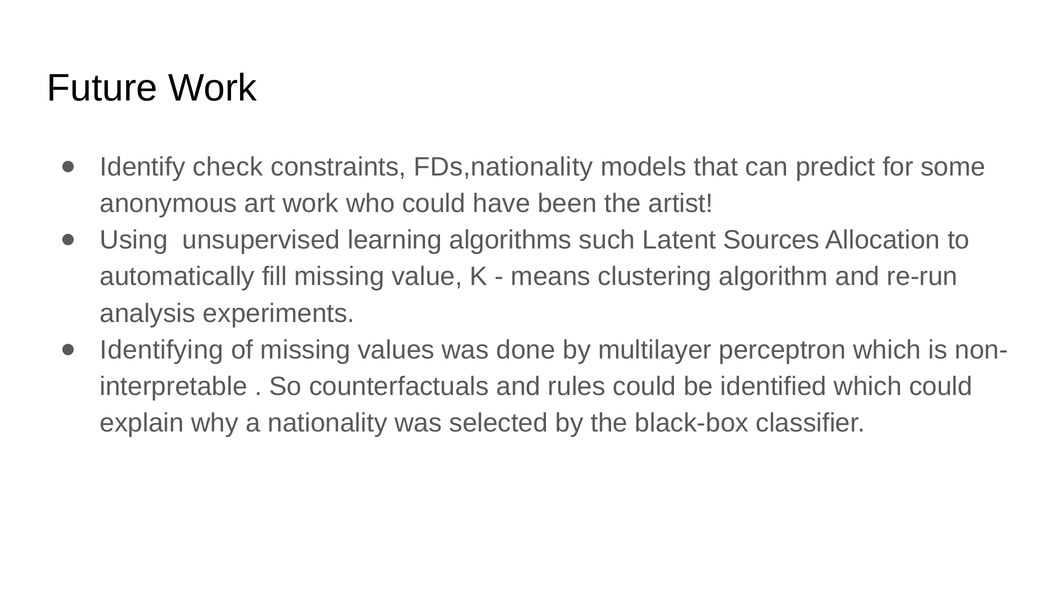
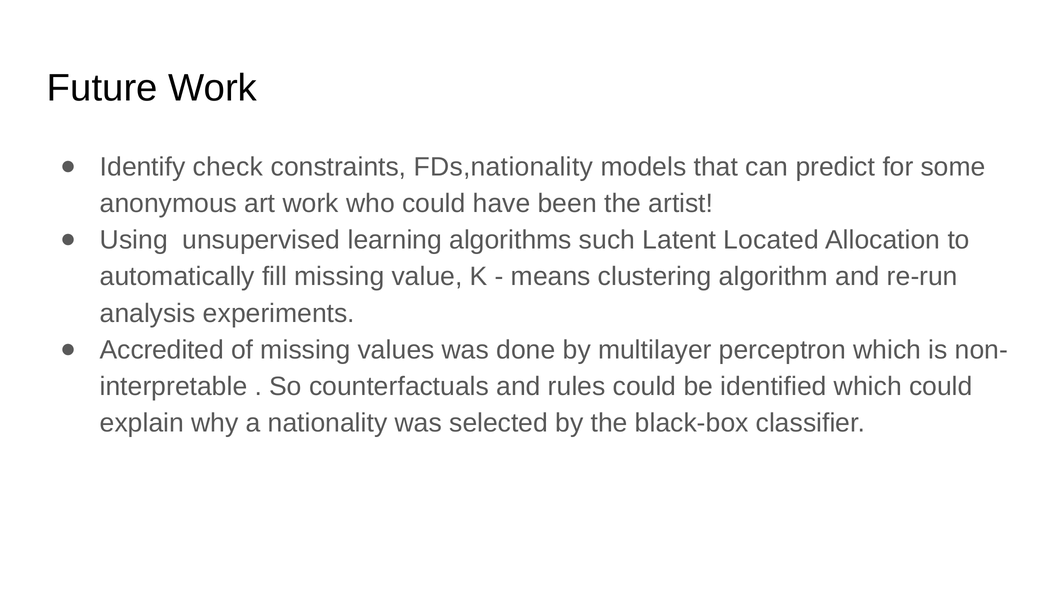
Sources: Sources -> Located (771, 240)
Identifying: Identifying -> Accredited (162, 350)
